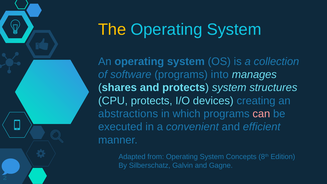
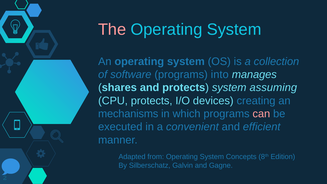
The colour: yellow -> pink (112, 30)
structures: structures -> assuming (273, 88)
abstractions: abstractions -> mechanisms (128, 114)
